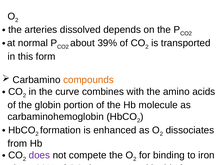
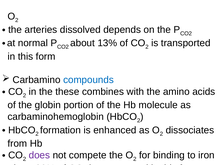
39%: 39% -> 13% (107, 43)
compounds colour: orange -> blue (88, 80)
curve: curve -> these (67, 92)
